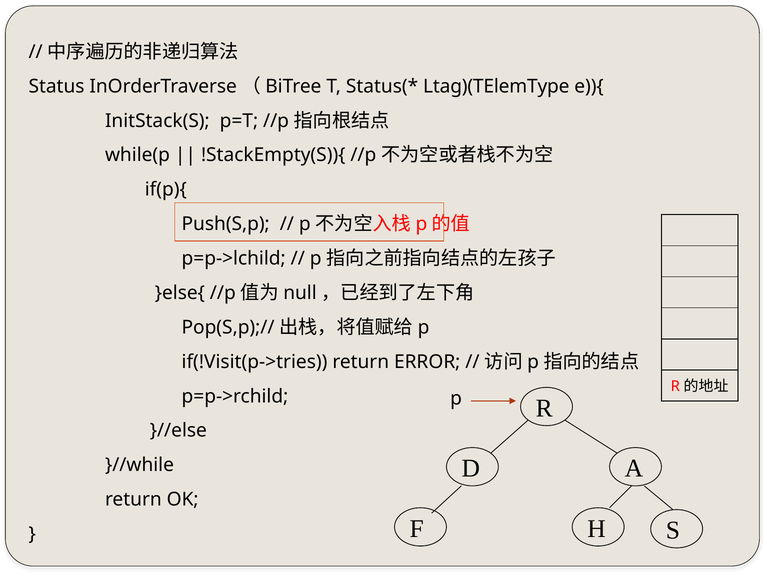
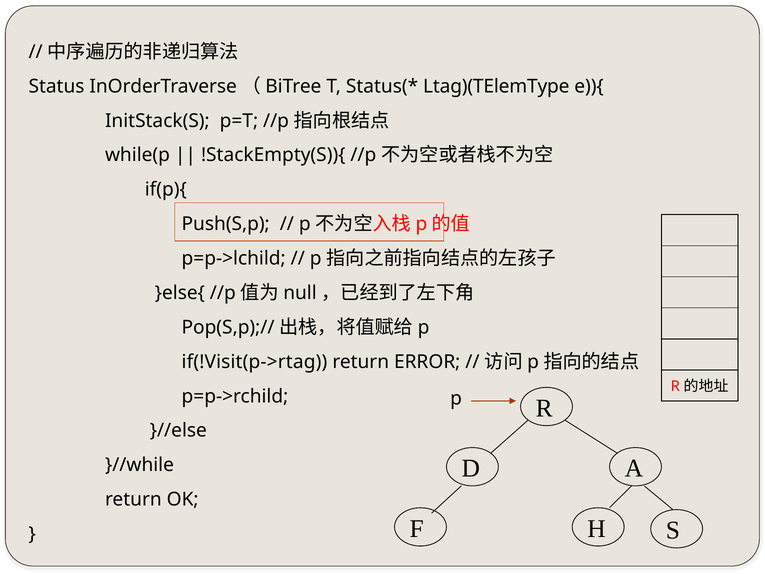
if(!Visit(p->tries: if(!Visit(p->tries -> if(!Visit(p->rtag (254, 362)
